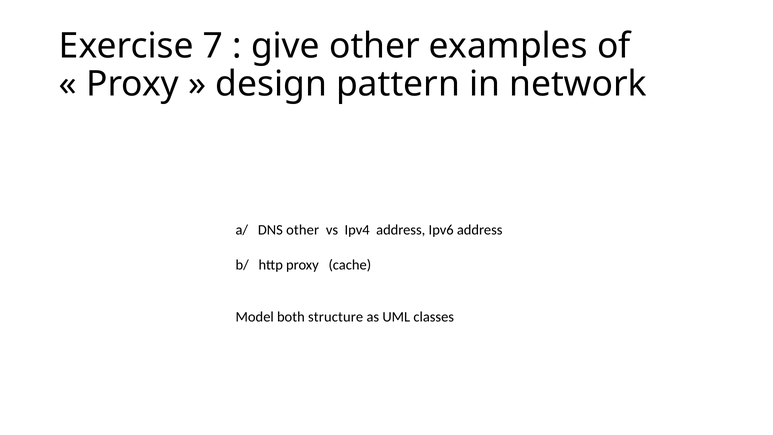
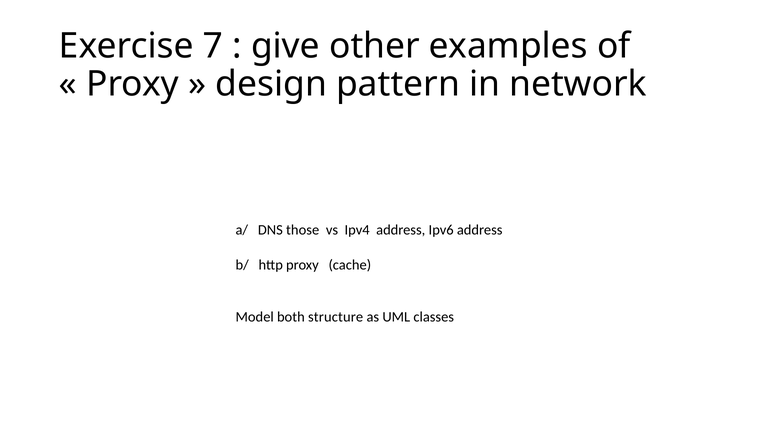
DNS other: other -> those (303, 230)
